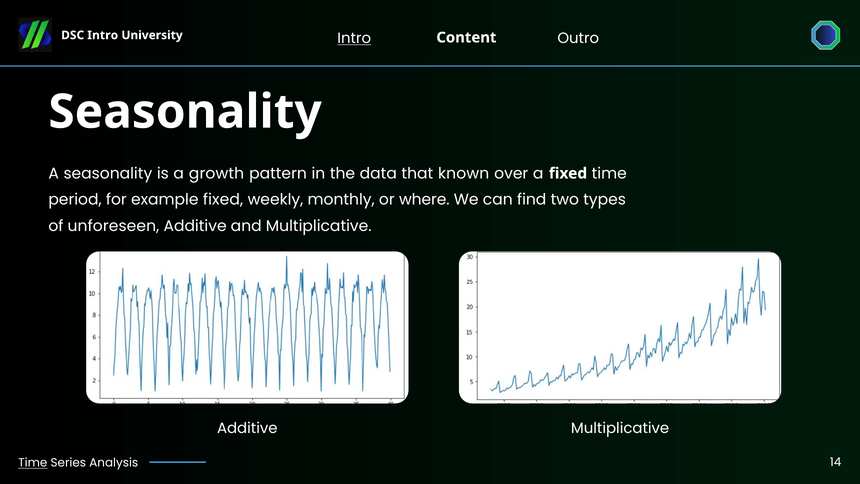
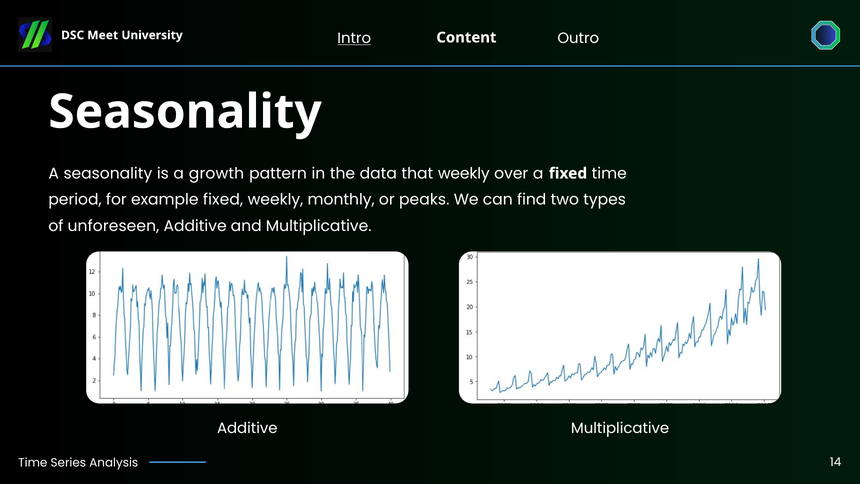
DSC Intro: Intro -> Meet (103, 35)
that known: known -> weekly (464, 173)
where: where -> peaks (424, 200)
Time underline: present -> none (33, 463)
